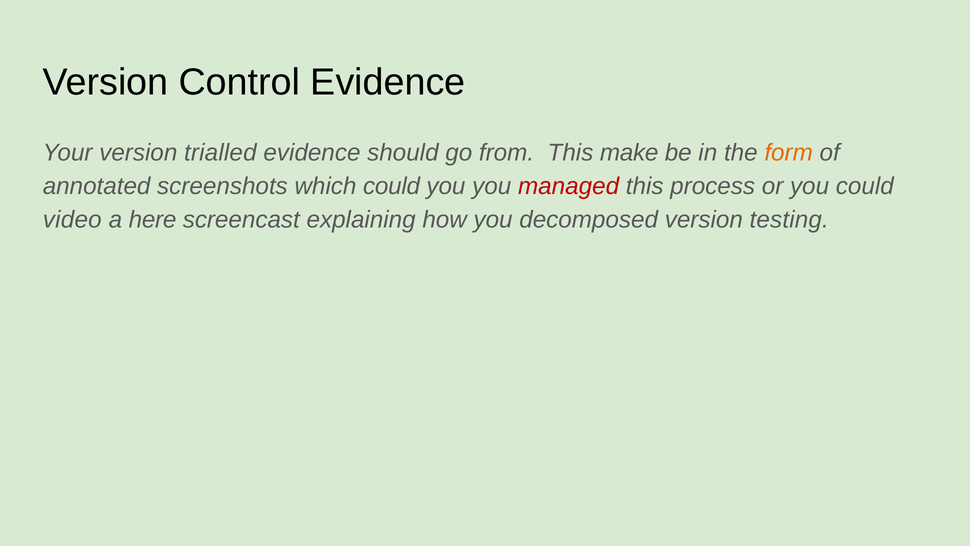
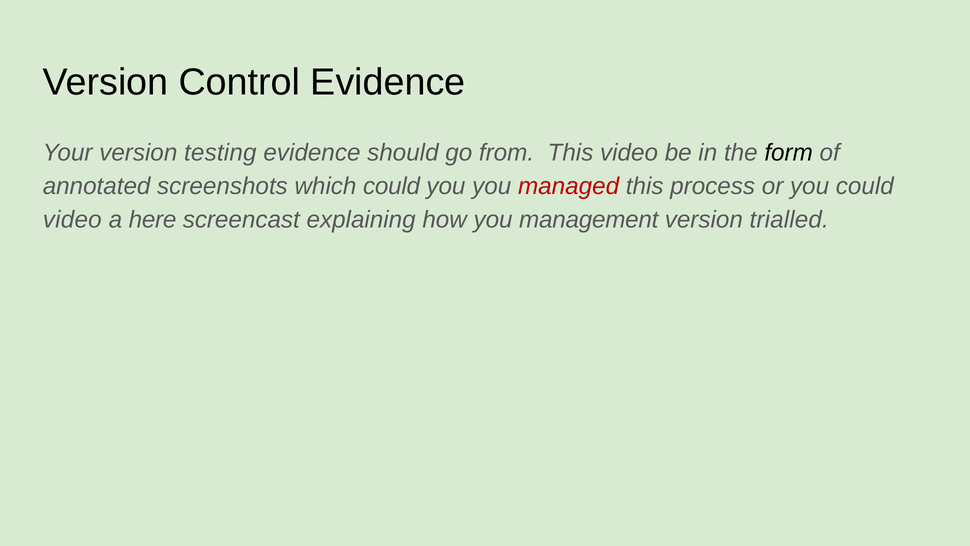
trialled: trialled -> testing (220, 153)
This make: make -> video (629, 153)
form colour: orange -> black (789, 153)
decomposed: decomposed -> management (589, 219)
testing: testing -> trialled (789, 219)
